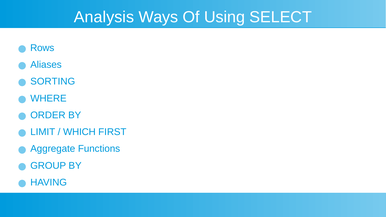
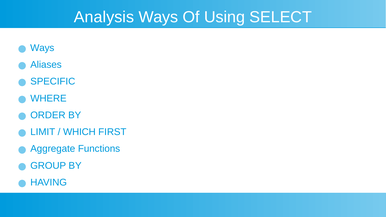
Rows: Rows -> Ways (42, 48)
SORTING: SORTING -> SPECIFIC (53, 82)
